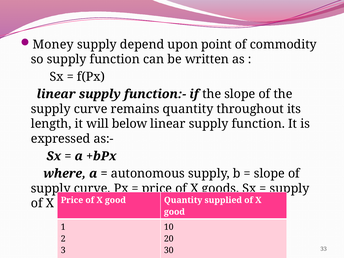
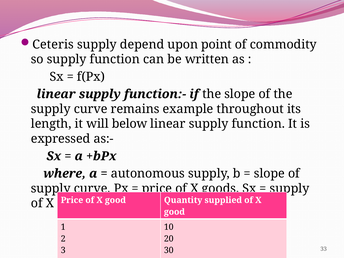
Money: Money -> Ceteris (53, 44)
remains quantity: quantity -> example (188, 109)
